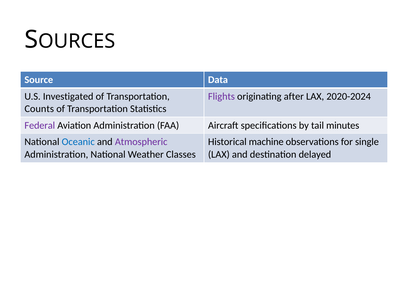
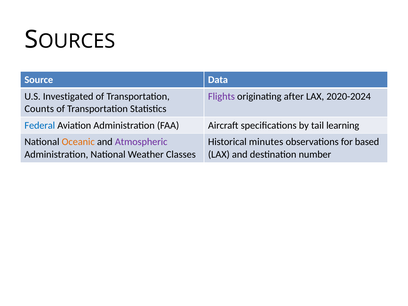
Federal colour: purple -> blue (40, 125)
minutes: minutes -> learning (343, 125)
Oceanic colour: blue -> orange (78, 142)
machine: machine -> minutes (266, 142)
single: single -> based (367, 142)
delayed: delayed -> number (315, 154)
